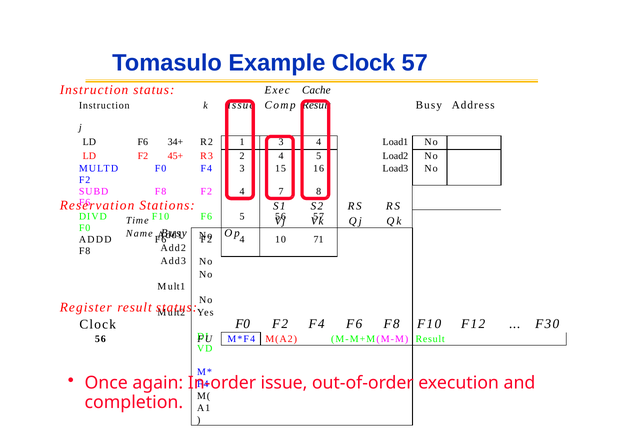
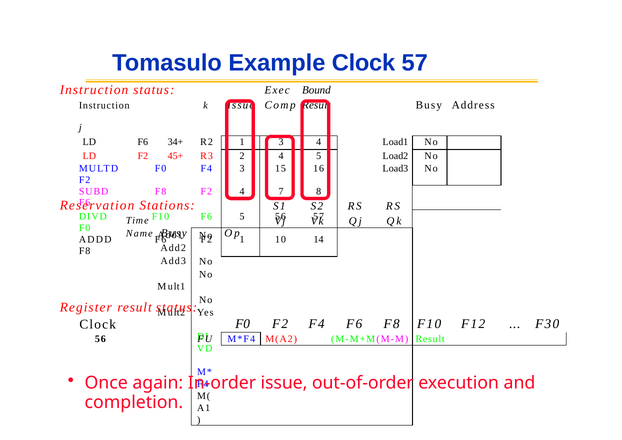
Cache: Cache -> Bound (316, 90)
4: 4 -> 1 (242, 239)
71: 71 -> 14 (319, 239)
